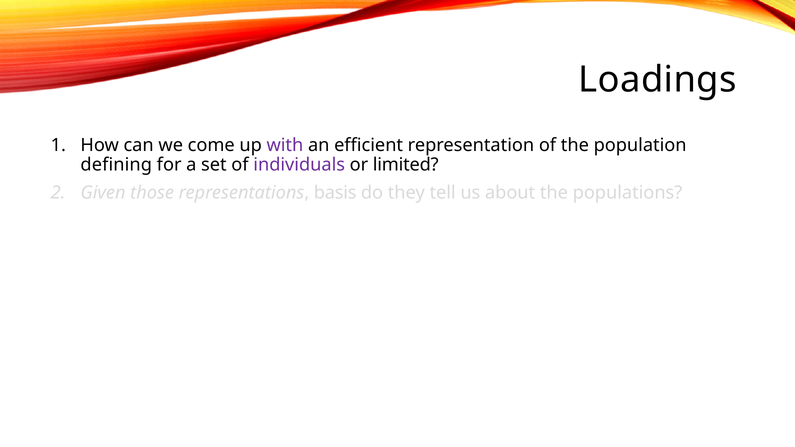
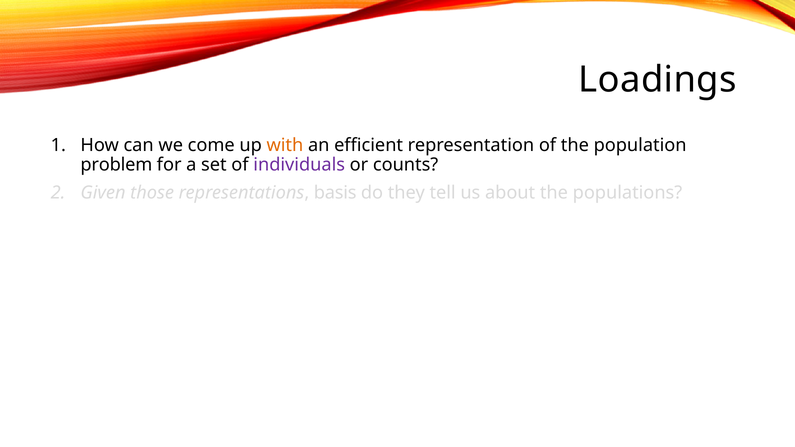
with colour: purple -> orange (285, 145)
defining: defining -> problem (116, 165)
limited: limited -> counts (406, 165)
